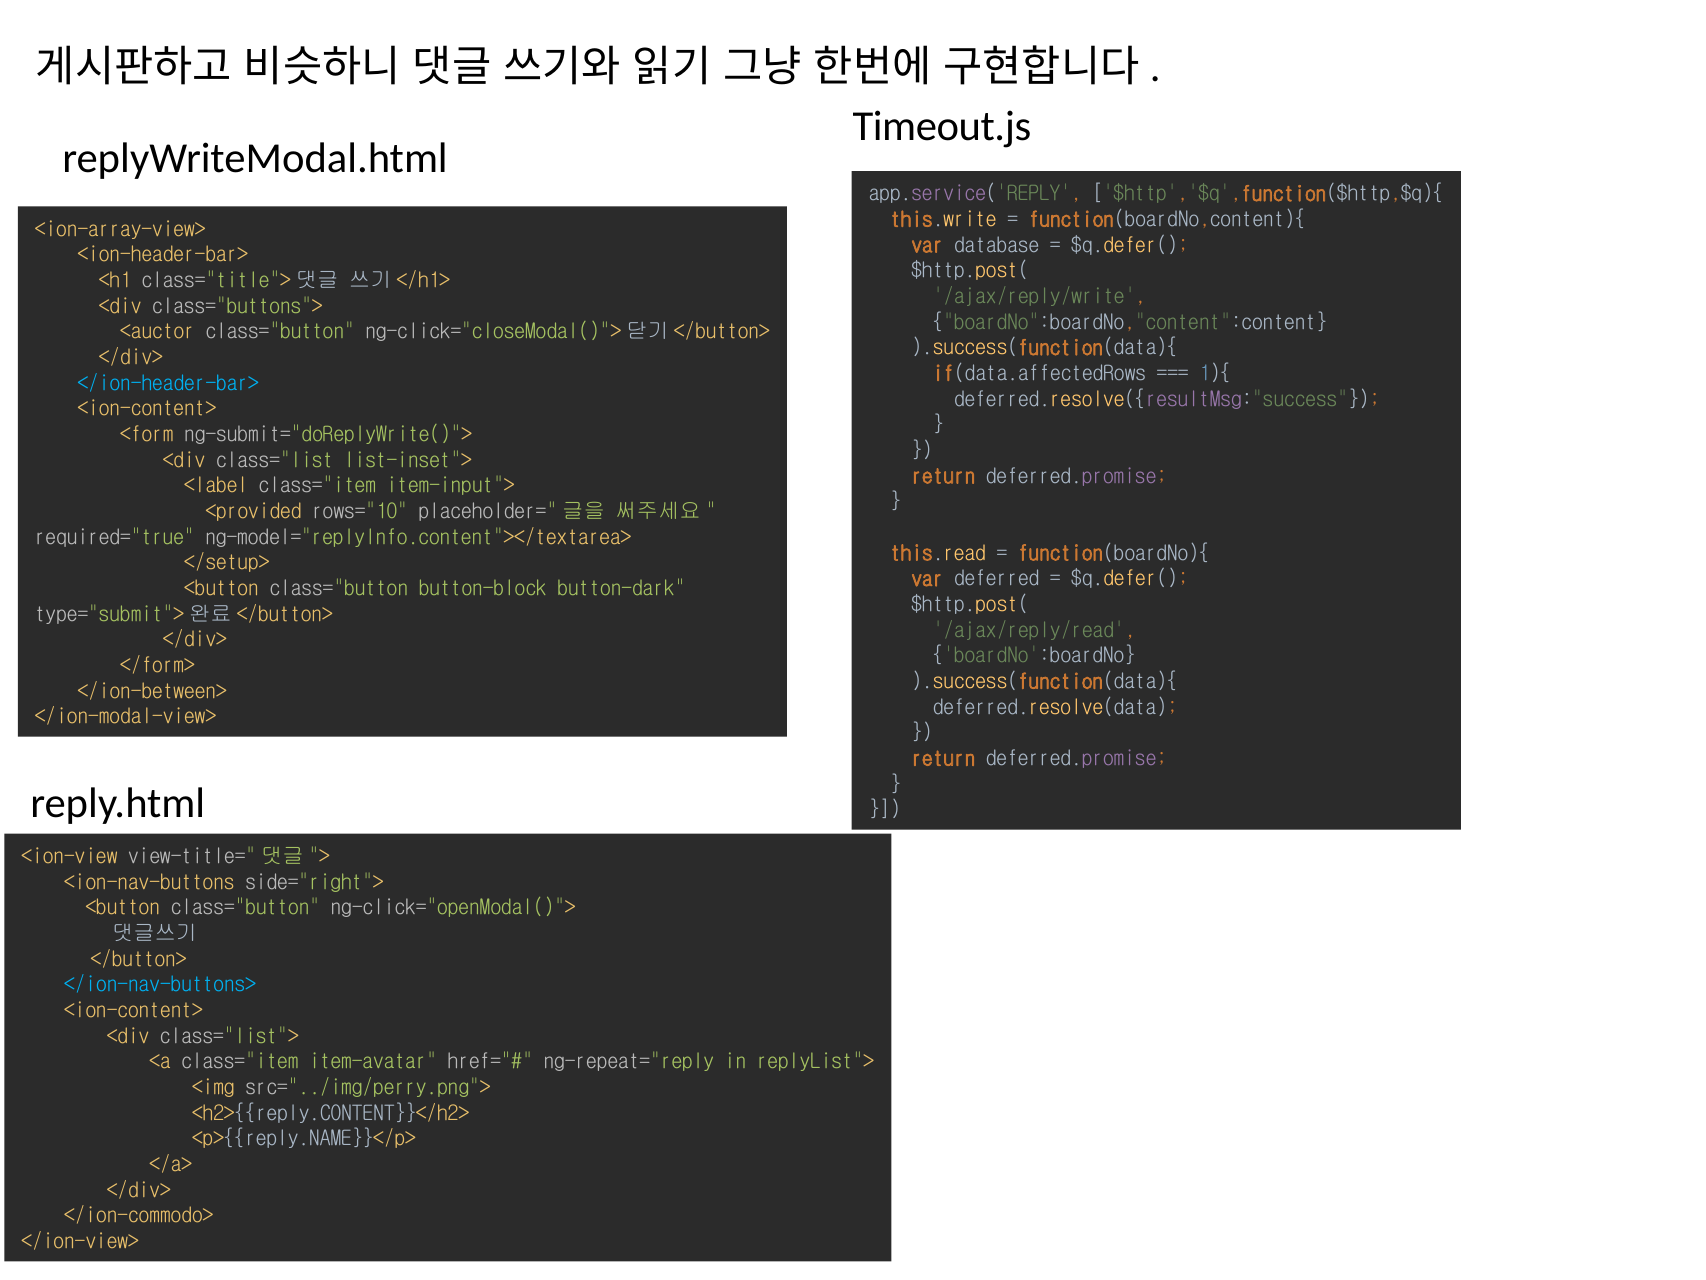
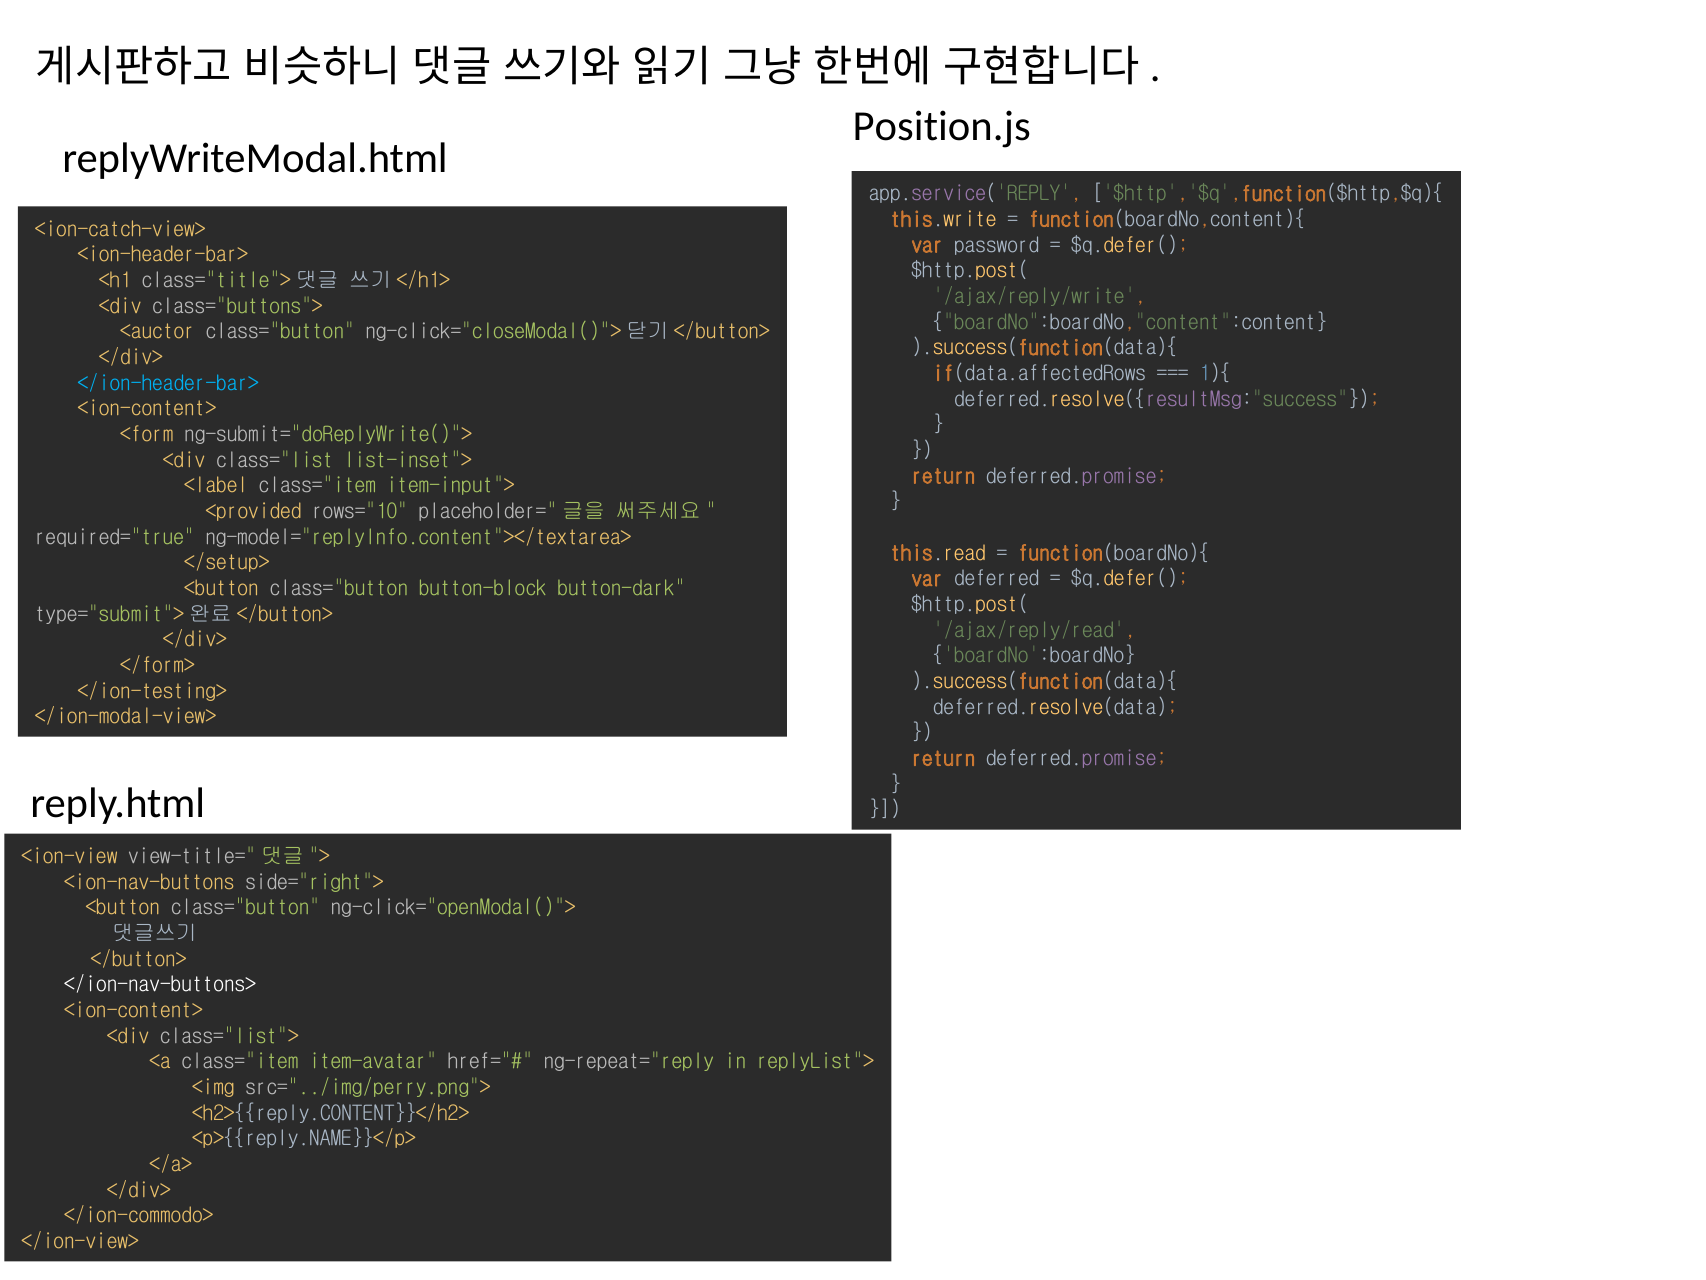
Timeout.js: Timeout.js -> Position.js (942, 126)
<ion-array-view>: <ion-array-view> -> <ion-catch-view> (120, 229)
database: database -> password (997, 245)
</ion-between>: </ion-between> -> </ion-testing> (152, 691)
</ion-nav-buttons> colour: light blue -> white (160, 984)
